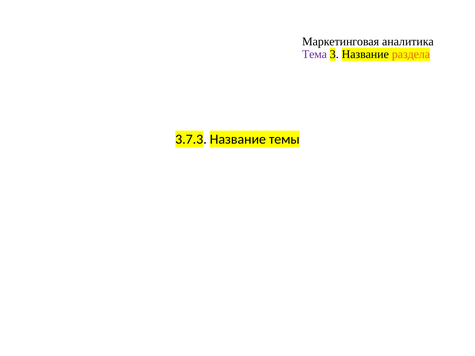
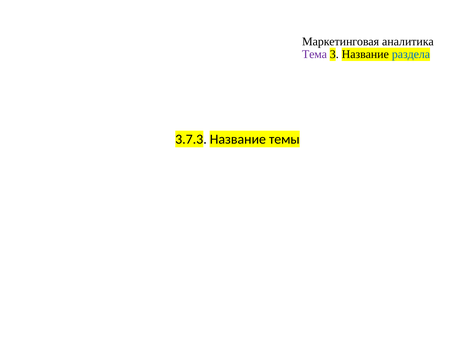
раздела colour: orange -> blue (411, 54)
